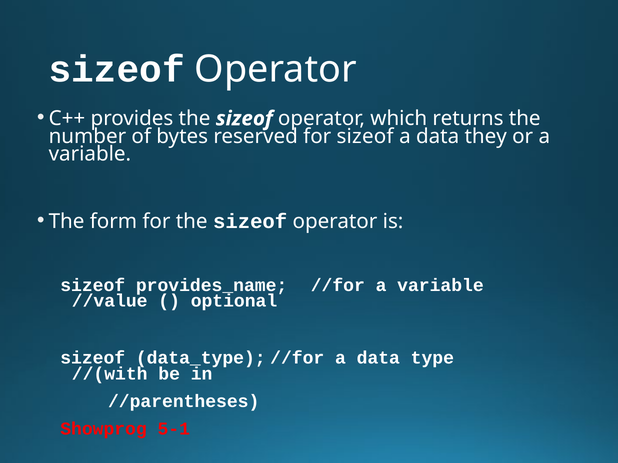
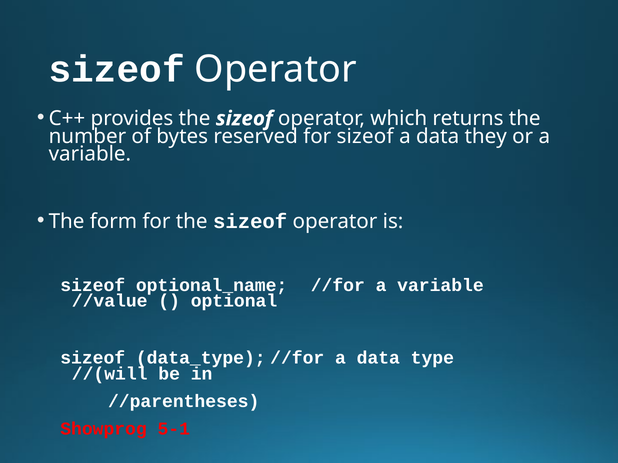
provides_name: provides_name -> optional_name (212, 286)
//(with: //(with -> //(will (110, 374)
